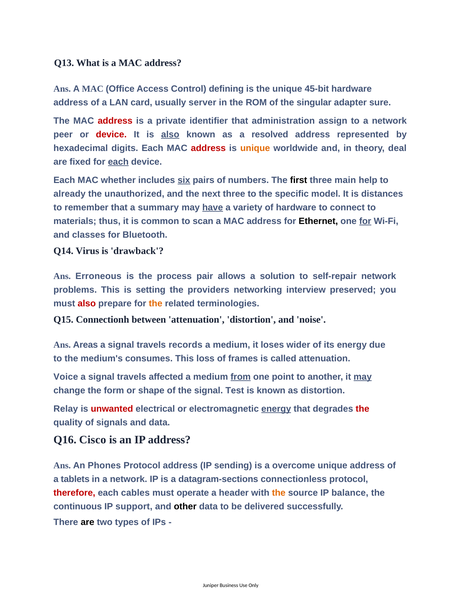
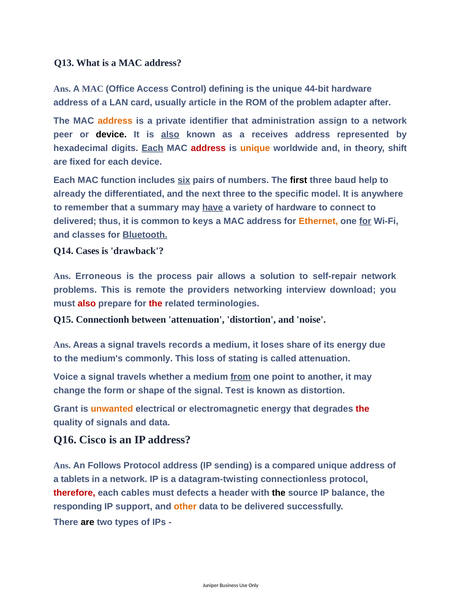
45-bit: 45-bit -> 44-bit (317, 89)
server: server -> article (202, 103)
singular: singular -> problem (314, 103)
sure: sure -> after (380, 103)
address colour: red -> orange (115, 121)
device colour: red -> black (111, 135)
resolved: resolved -> receives (270, 135)
Each underline: none -> present (152, 148)
deal: deal -> shift (397, 148)
each underline: present -> none (118, 162)
whether: whether -> function (118, 180)
main: main -> baud (345, 180)
unauthorized: unauthorized -> differentiated (134, 194)
distances: distances -> anywhere (382, 194)
materials: materials -> delivered (75, 221)
scan: scan -> keys (203, 221)
Ethernet colour: black -> orange (318, 221)
Bluetooth underline: none -> present (145, 235)
Virus: Virus -> Cases (87, 251)
setting: setting -> remote (151, 290)
preserved: preserved -> download (353, 290)
the colour: orange -> red (156, 304)
wider: wider -> share (298, 345)
consumes: consumes -> commonly (149, 359)
frames: frames -> stating (243, 359)
affected: affected -> whether (166, 377)
may underline: present -> none (363, 377)
Relay: Relay -> Grant (66, 409)
unwanted colour: red -> orange (112, 409)
energy underline: present -> none (276, 409)
Phones: Phones -> Follows (104, 466)
overcome: overcome -> compared (294, 466)
datagram-sections: datagram-sections -> datagram-twisting (218, 480)
operate: operate -> defects (193, 493)
the colour: orange -> black (279, 493)
continuous: continuous -> responding (78, 507)
other colour: black -> orange (185, 507)
